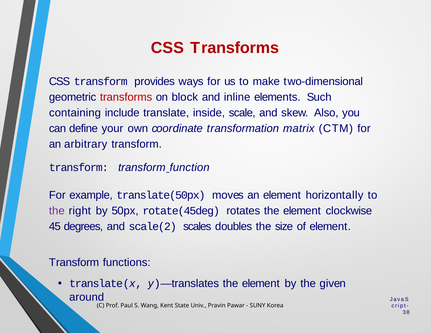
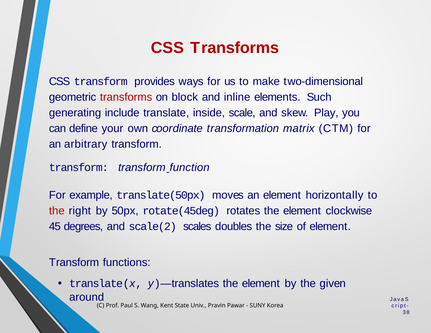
containing: containing -> generating (75, 113)
Also: Also -> Play (326, 113)
the colour: purple -> red (57, 211)
